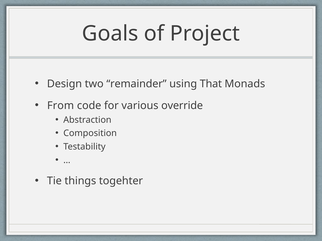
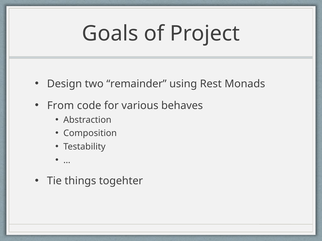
That: That -> Rest (211, 84)
override: override -> behaves (182, 106)
